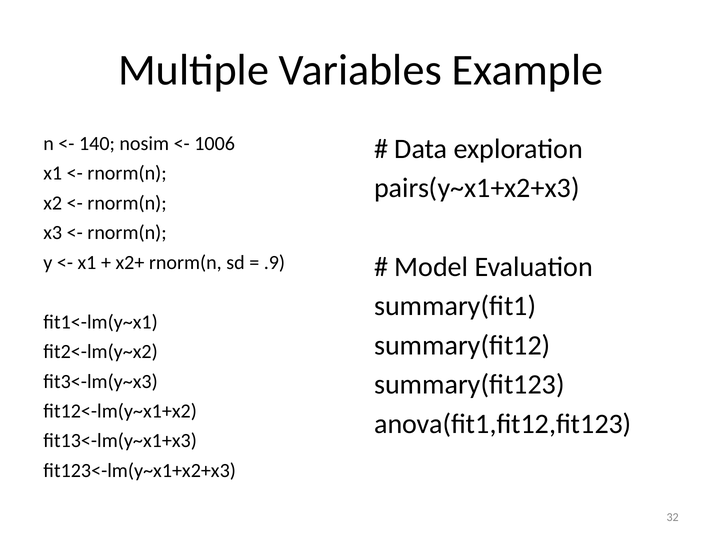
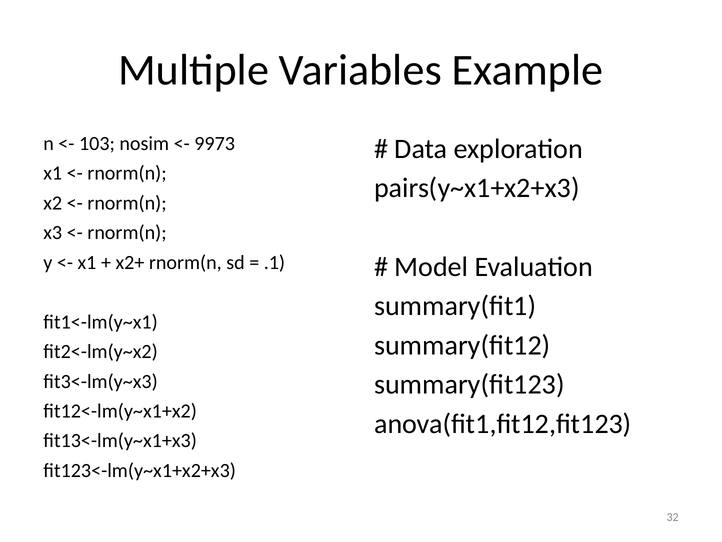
140: 140 -> 103 (97, 143)
1006: 1006 -> 9973 (215, 143)
.9: .9 -> .1 (274, 262)
